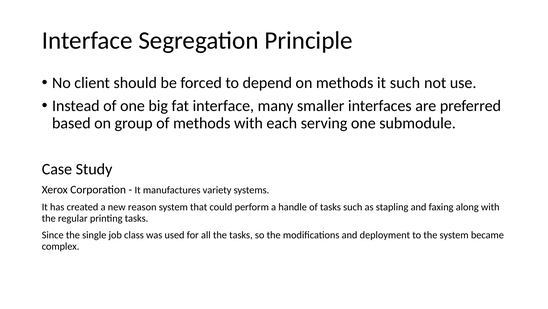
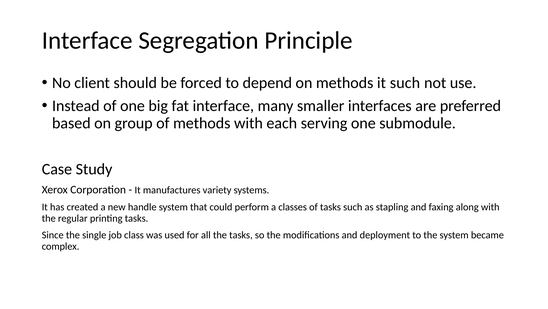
reason: reason -> handle (142, 207)
handle: handle -> classes (293, 207)
